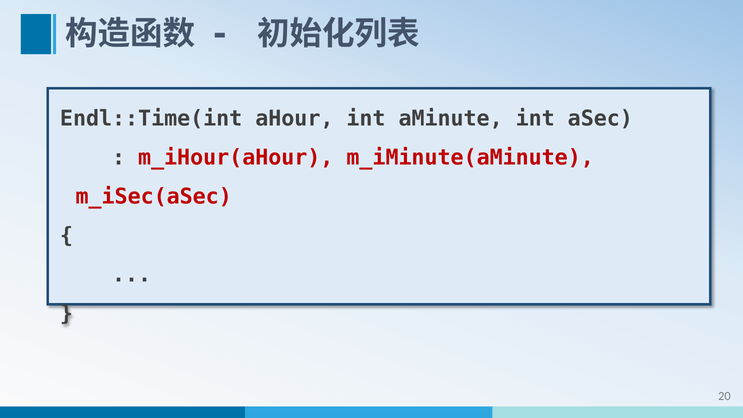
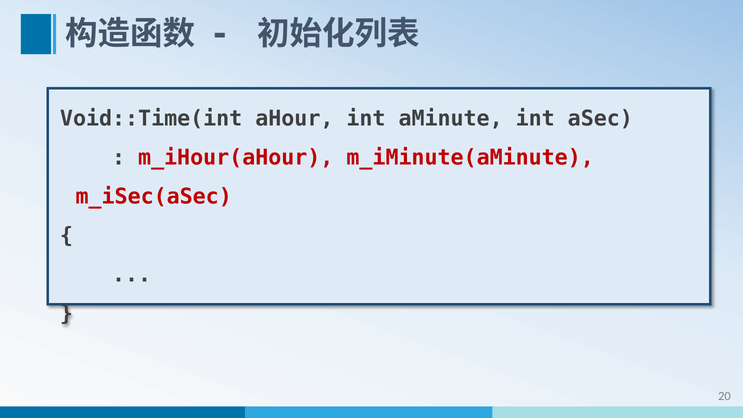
Endl::Time(int: Endl::Time(int -> Void::Time(int (151, 119)
